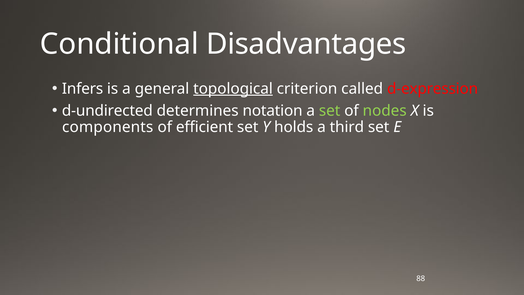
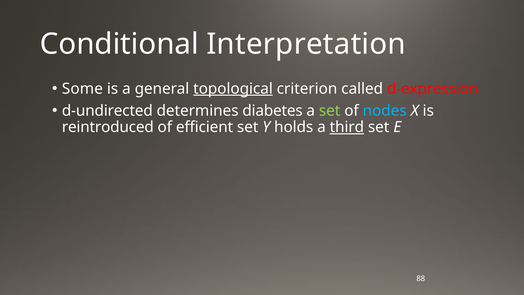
Disadvantages: Disadvantages -> Interpretation (306, 44)
Infers: Infers -> Some (82, 89)
notation: notation -> diabetes (273, 111)
nodes colour: light green -> light blue (385, 111)
components: components -> reintroduced (108, 127)
third underline: none -> present (347, 127)
